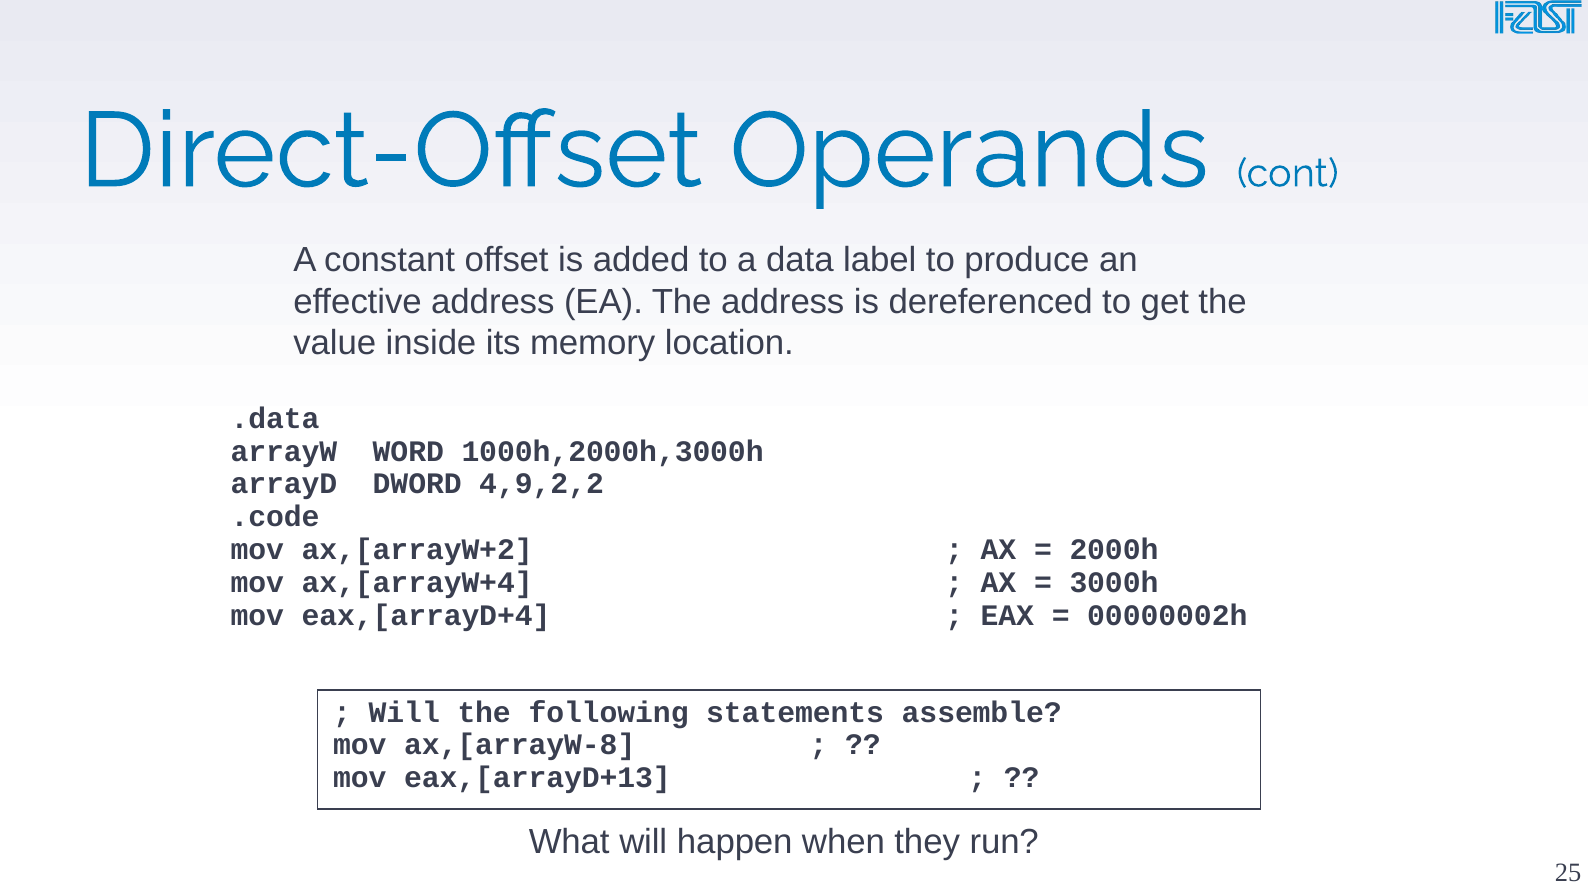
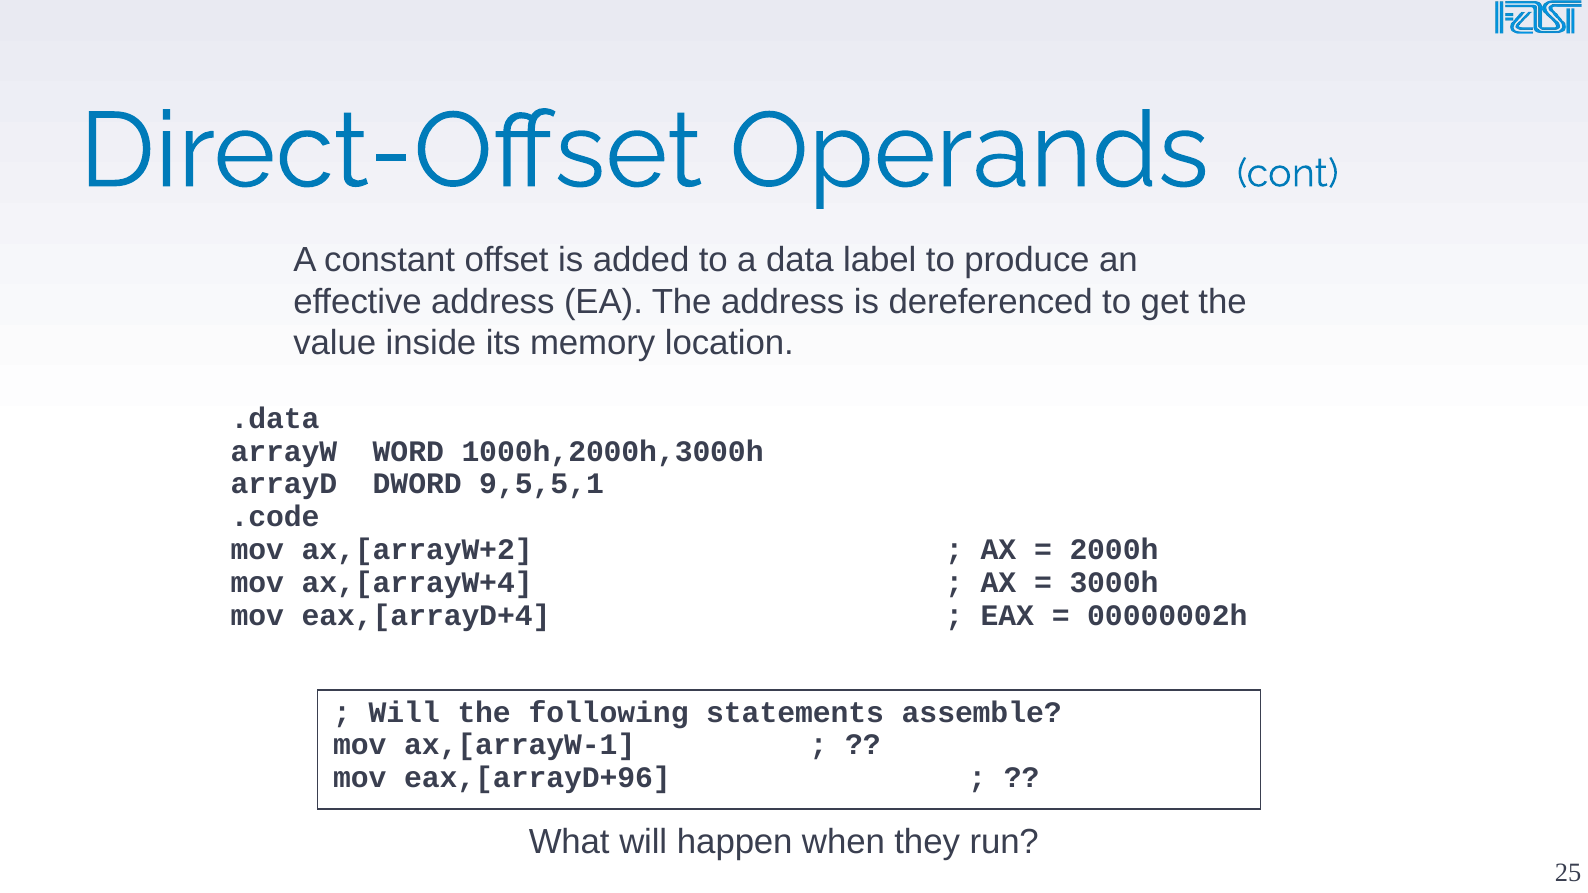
4,9,2,2: 4,9,2,2 -> 9,5,5,1 (542, 484)
ax,[arrayW-8: ax,[arrayW-8 -> ax,[arrayW-1 (520, 745)
eax,[arrayD+13: eax,[arrayD+13 -> eax,[arrayD+96 (537, 778)
